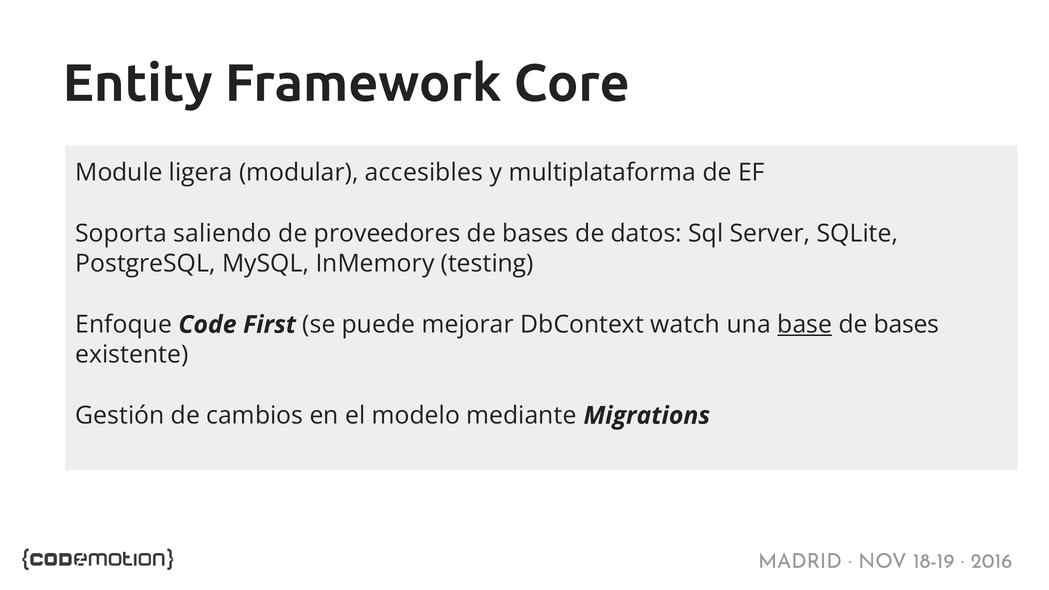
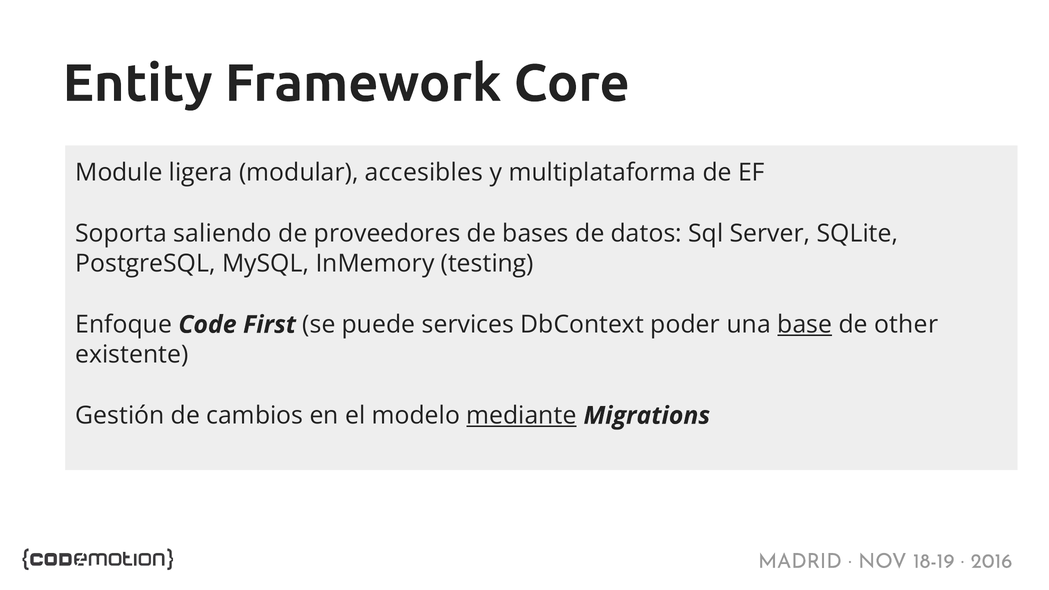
mejorar: mejorar -> services (468, 325)
watch: watch -> poder (685, 325)
bases: bases -> other (906, 325)
mediante underline: none -> present (521, 416)
